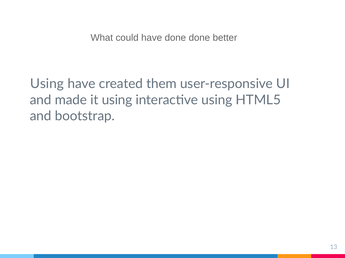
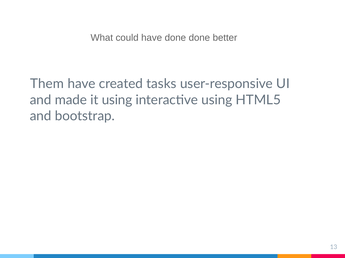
Using: Using -> Them (47, 84)
them: them -> tasks (161, 84)
